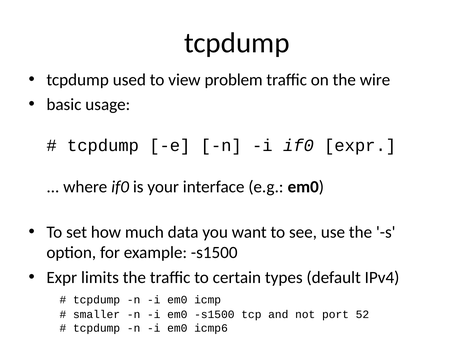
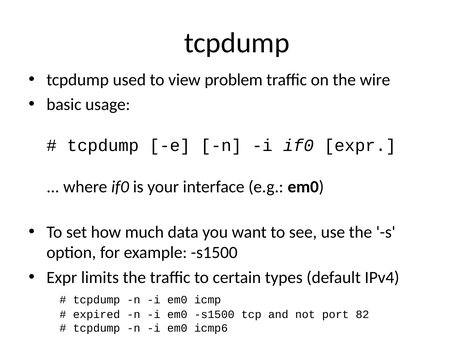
smaller: smaller -> expired (97, 314)
52: 52 -> 82 (362, 314)
